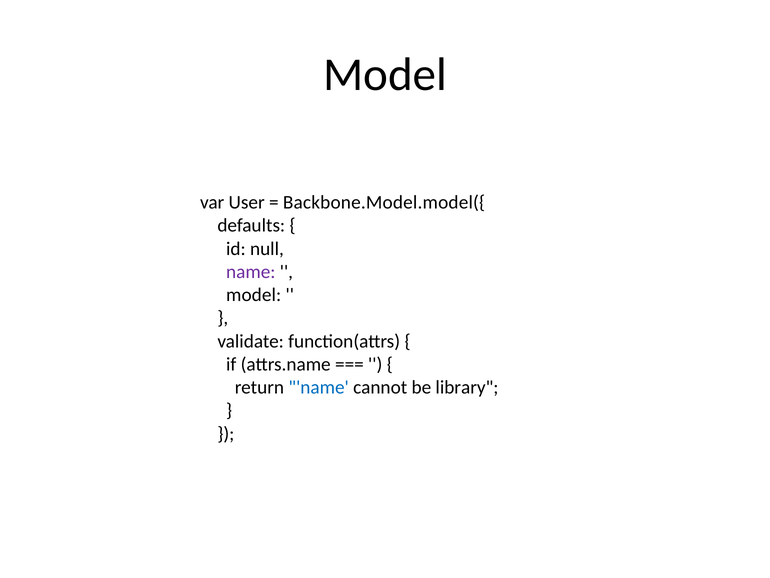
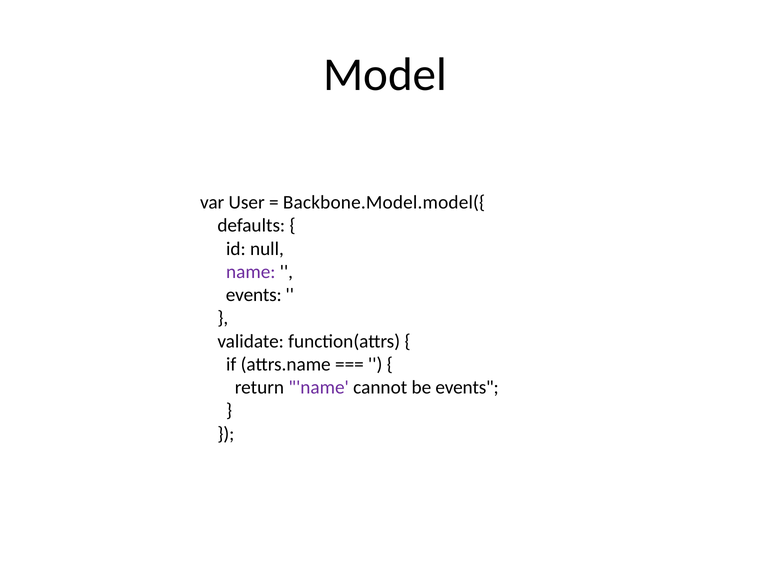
model: model -> events (254, 295)
name colour: blue -> purple (319, 387)
be library: library -> events (467, 387)
